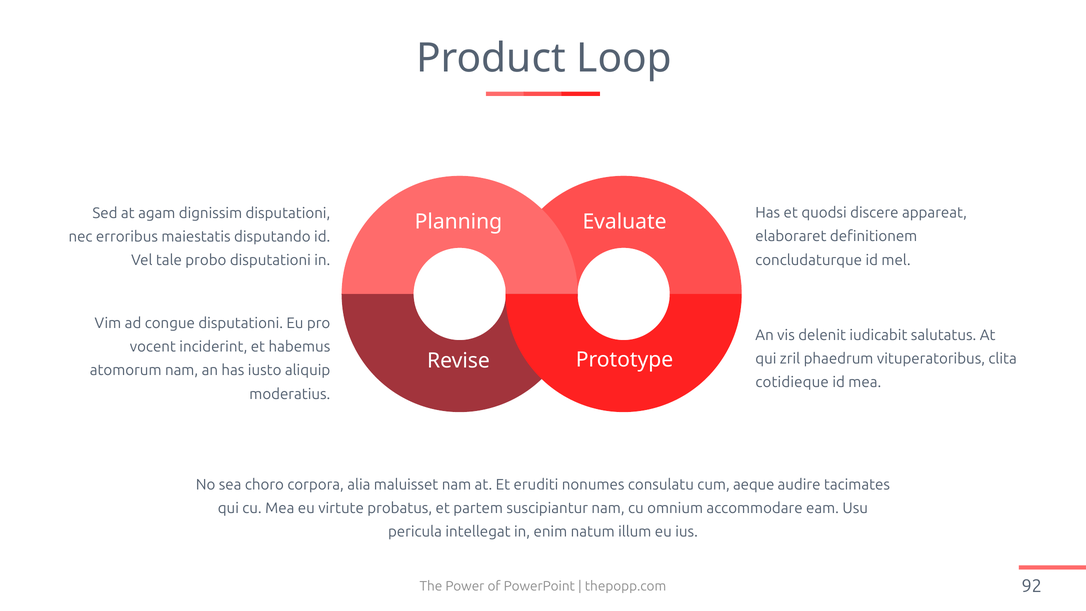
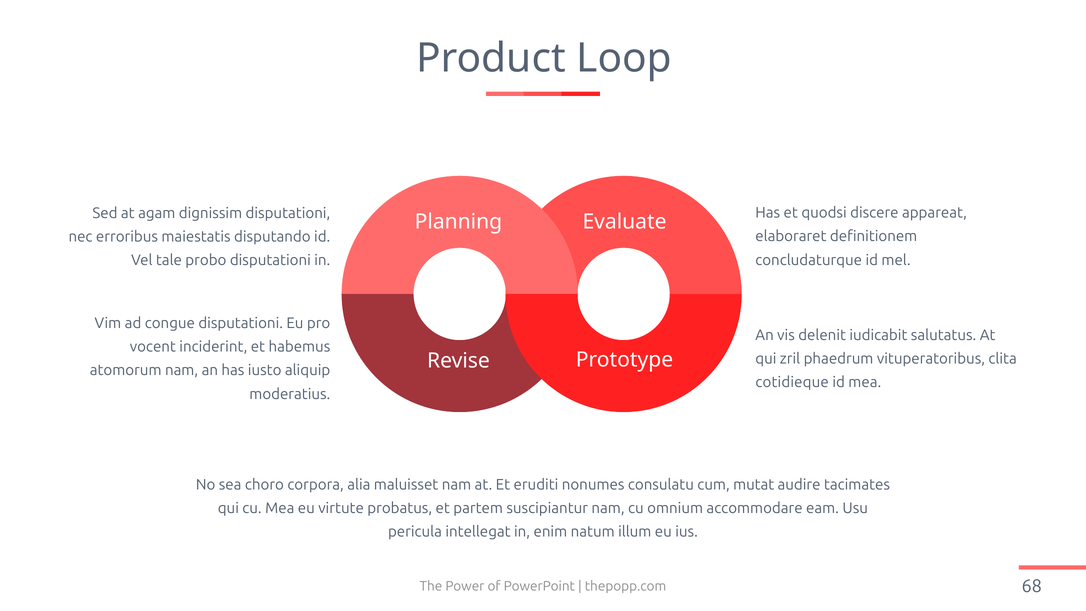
aeque: aeque -> mutat (754, 485)
92: 92 -> 68 (1032, 586)
